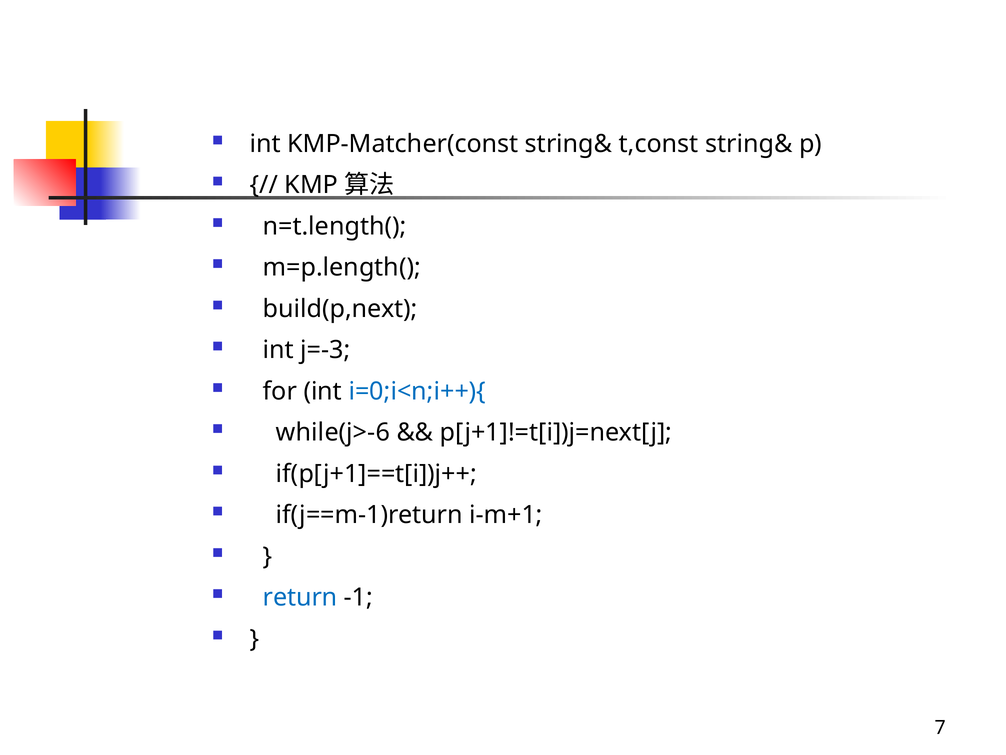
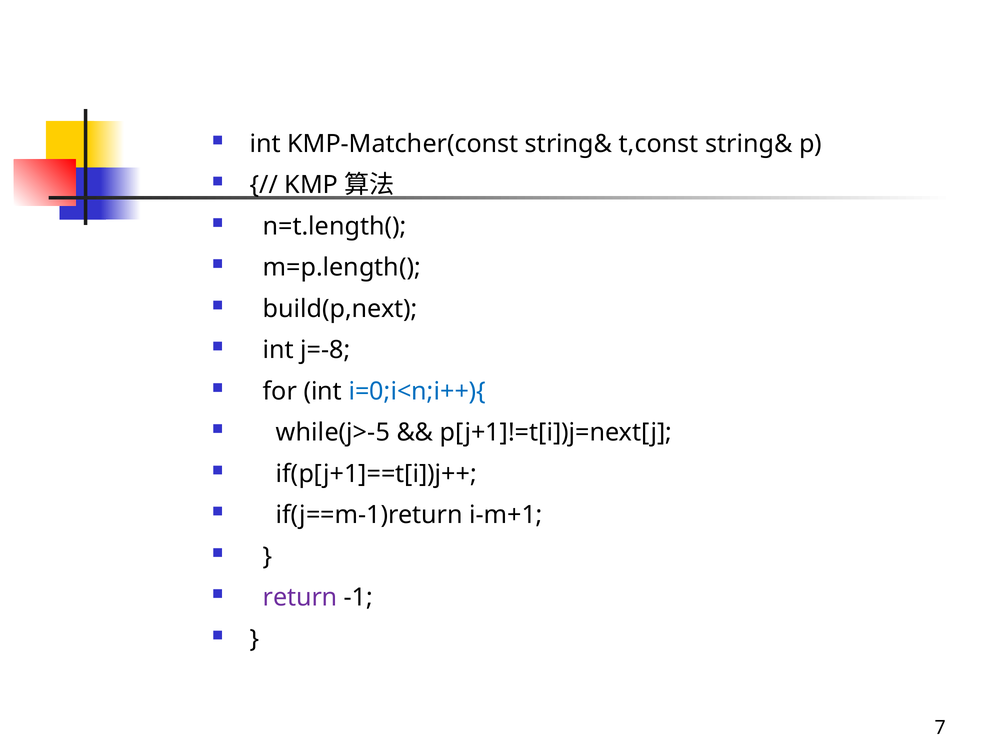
j=-3: j=-3 -> j=-8 (325, 350)
while(j>-6: while(j>-6 -> while(j>-5 (333, 432)
return colour: blue -> purple (300, 597)
